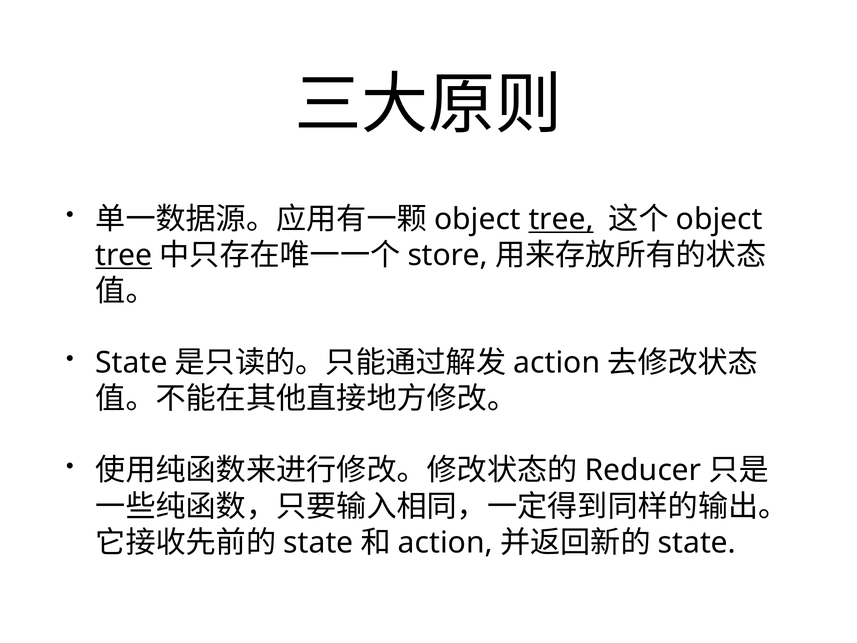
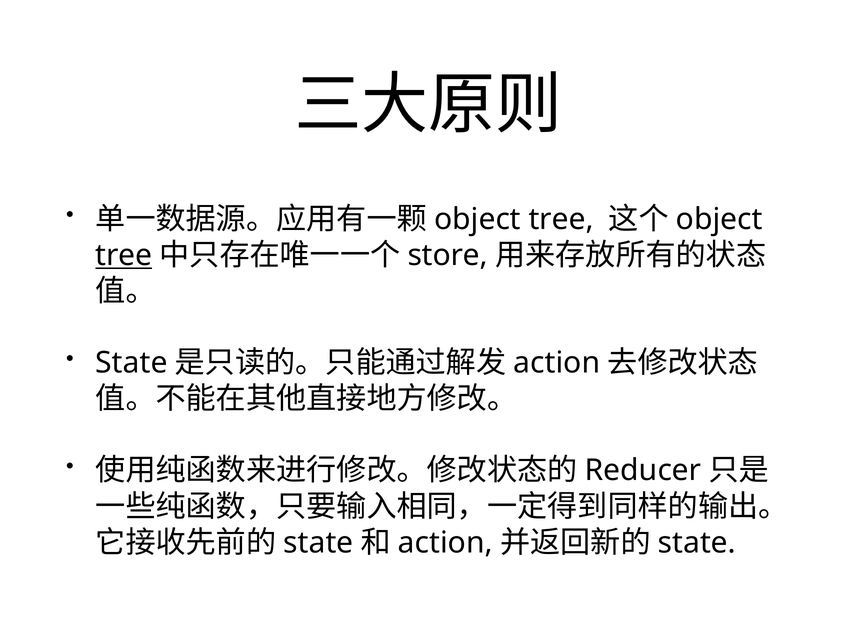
tree underline: present -> none (561, 219)
